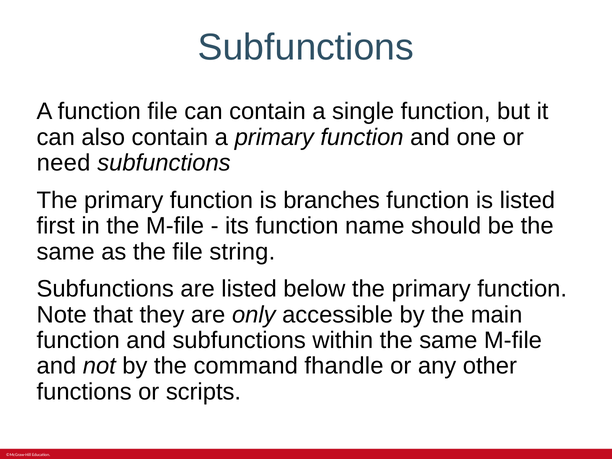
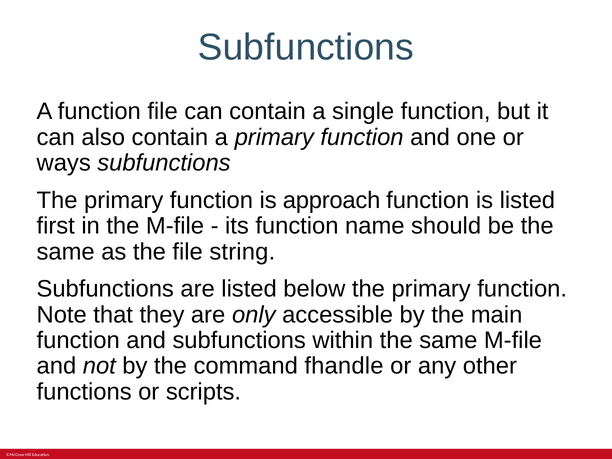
need: need -> ways (64, 163)
branches: branches -> approach (332, 200)
